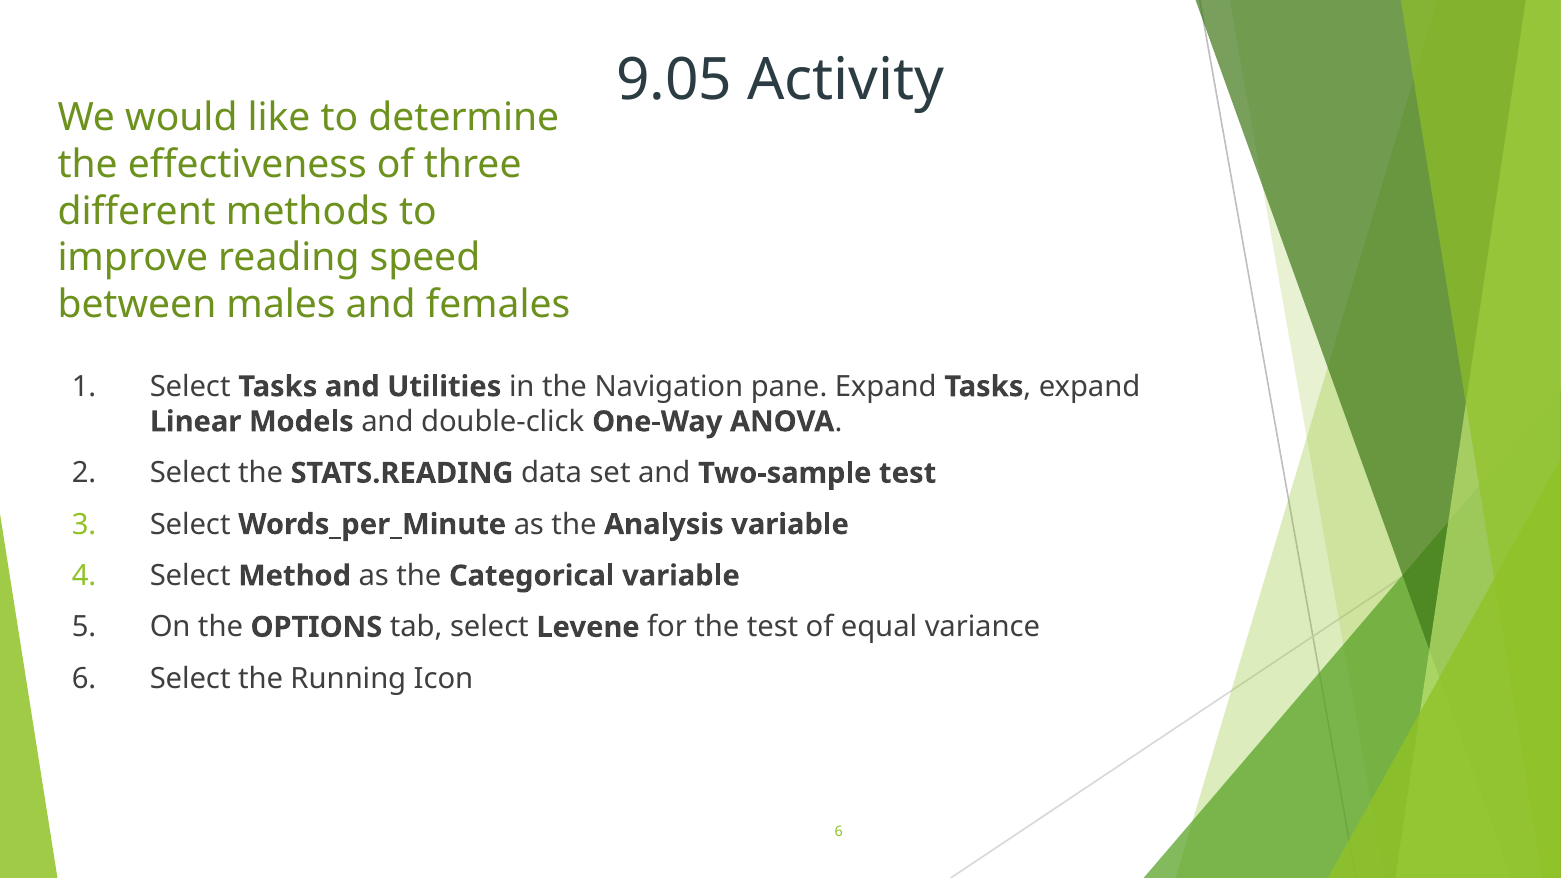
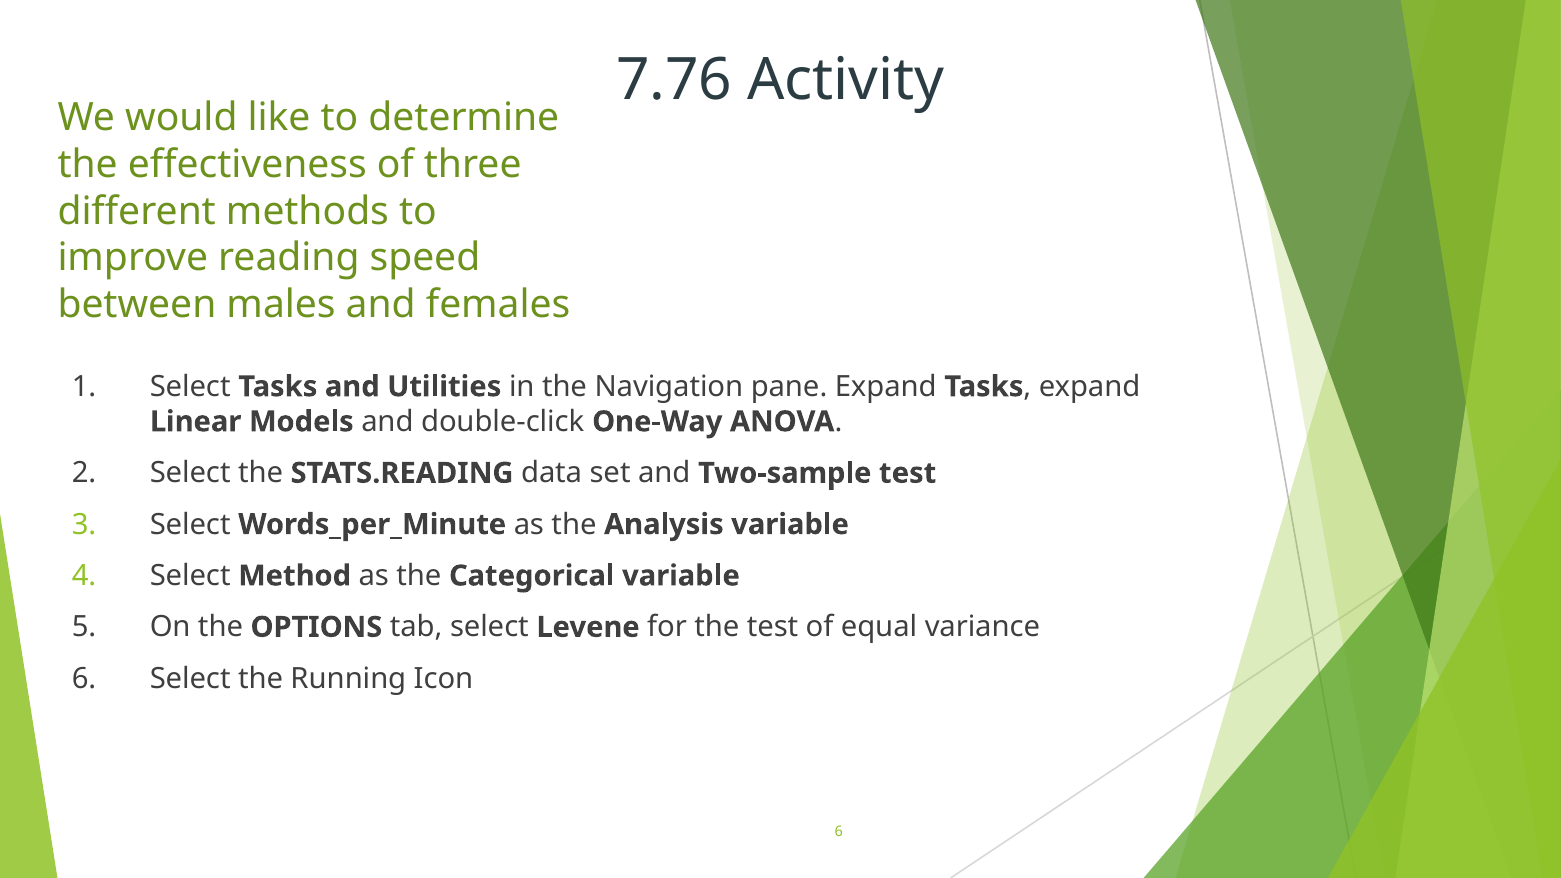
9.05: 9.05 -> 7.76 (674, 80)
